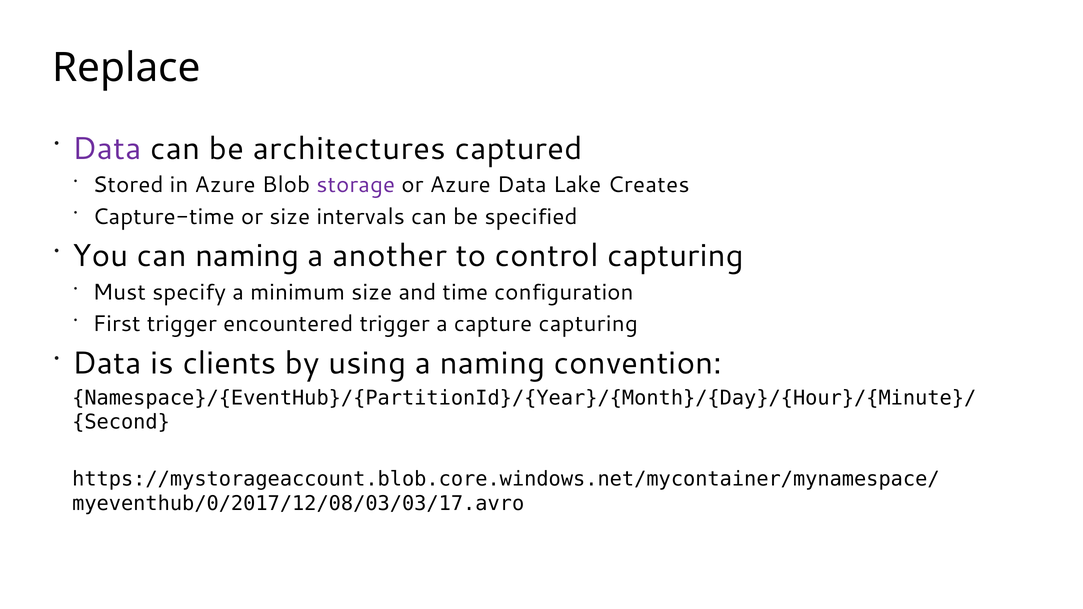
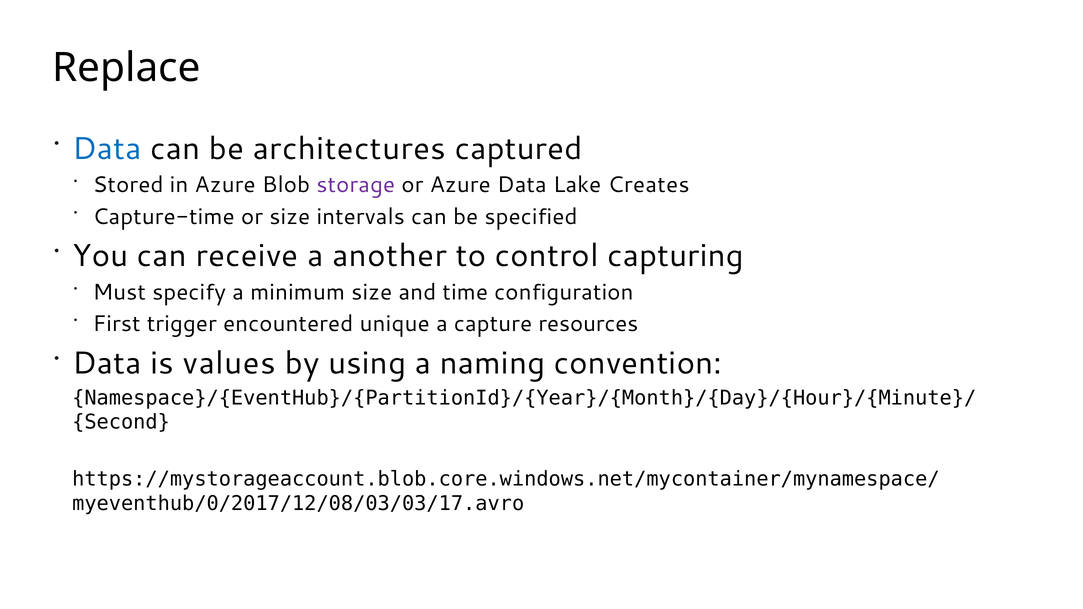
Data colour: purple -> blue (107, 149)
can naming: naming -> receive (247, 256)
encountered trigger: trigger -> unique (395, 324)
capture capturing: capturing -> resources (588, 324)
clients: clients -> values (229, 364)
